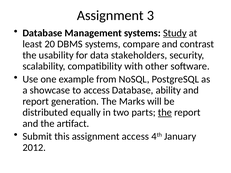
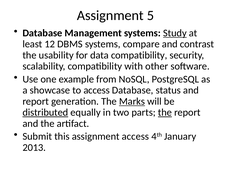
3: 3 -> 5 (150, 15)
20: 20 -> 12 (50, 44)
data stakeholders: stakeholders -> compatibility (139, 55)
ability: ability -> status (168, 90)
Marks underline: none -> present (132, 101)
distributed underline: none -> present (45, 113)
2012: 2012 -> 2013 (34, 148)
